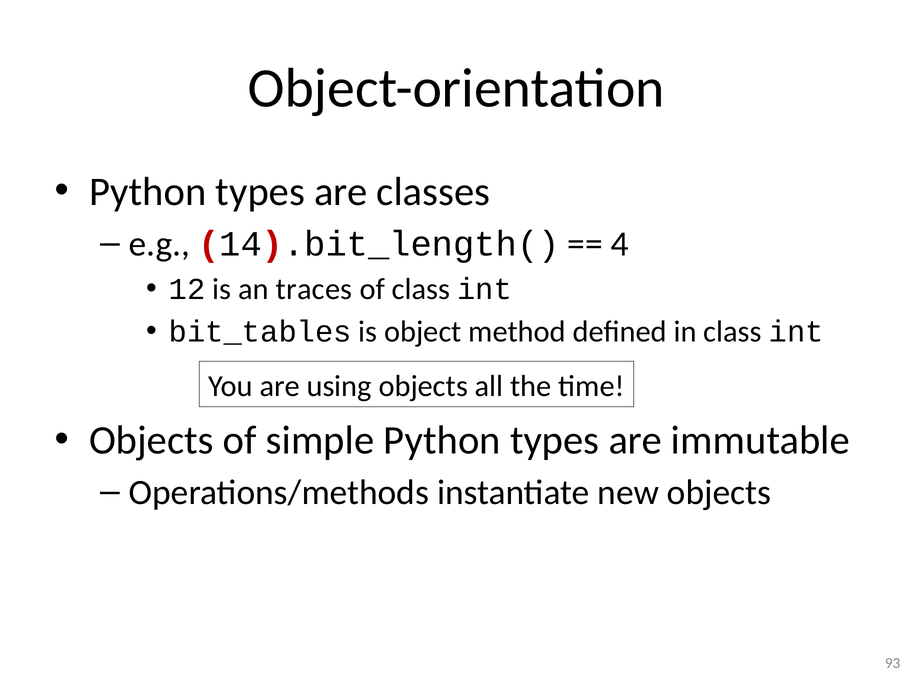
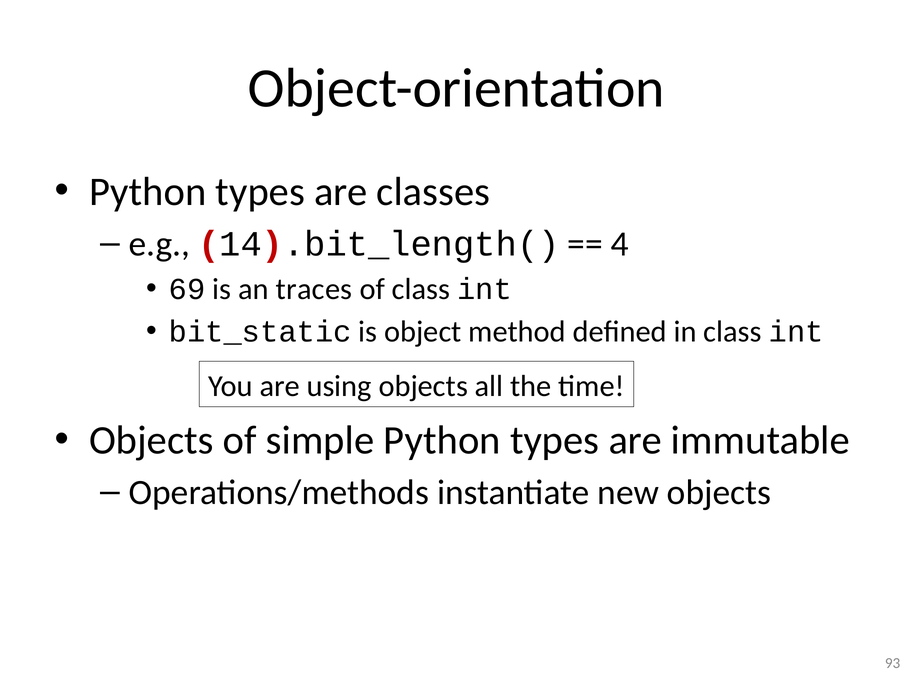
12: 12 -> 69 (187, 289)
bit_tables: bit_tables -> bit_static (260, 332)
